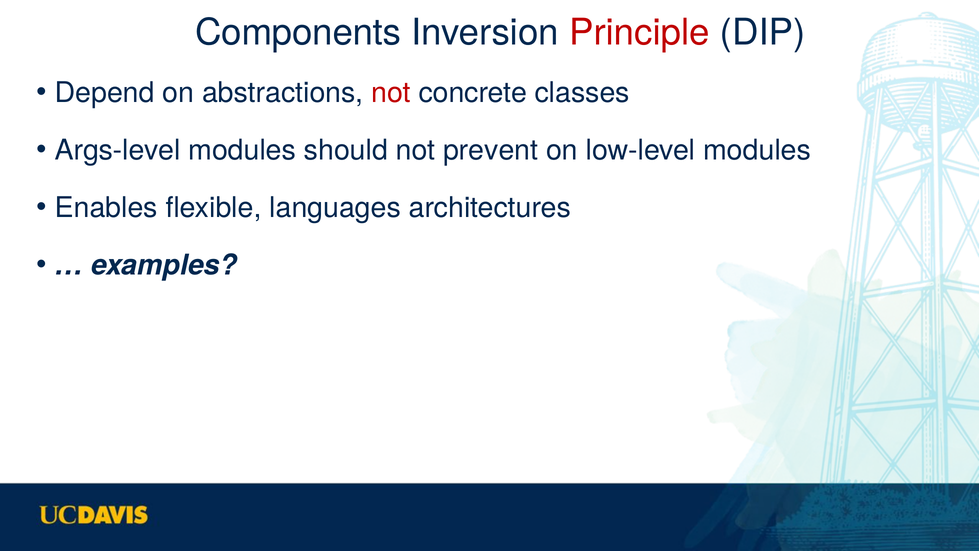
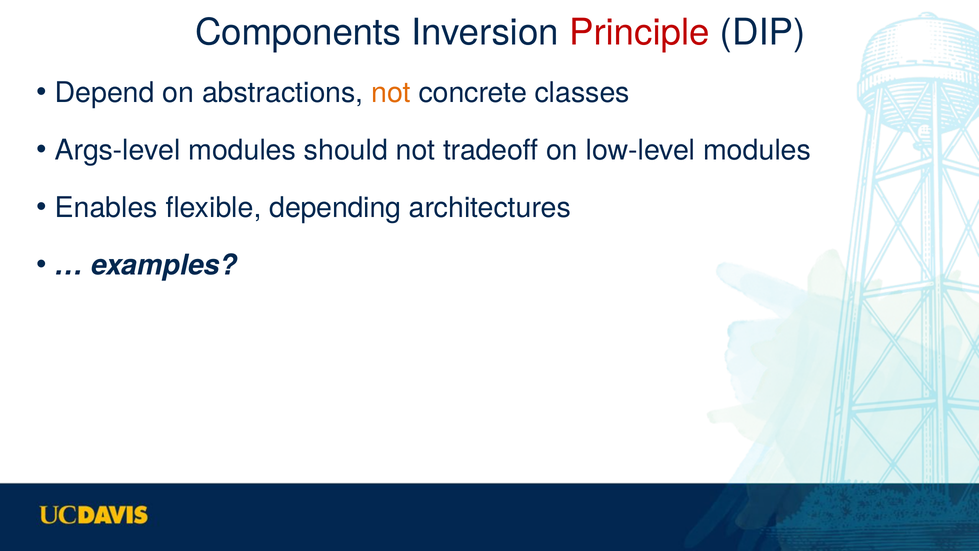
not colour: red -> orange (391, 93)
prevent: prevent -> tradeoff (491, 150)
languages: languages -> depending (335, 208)
